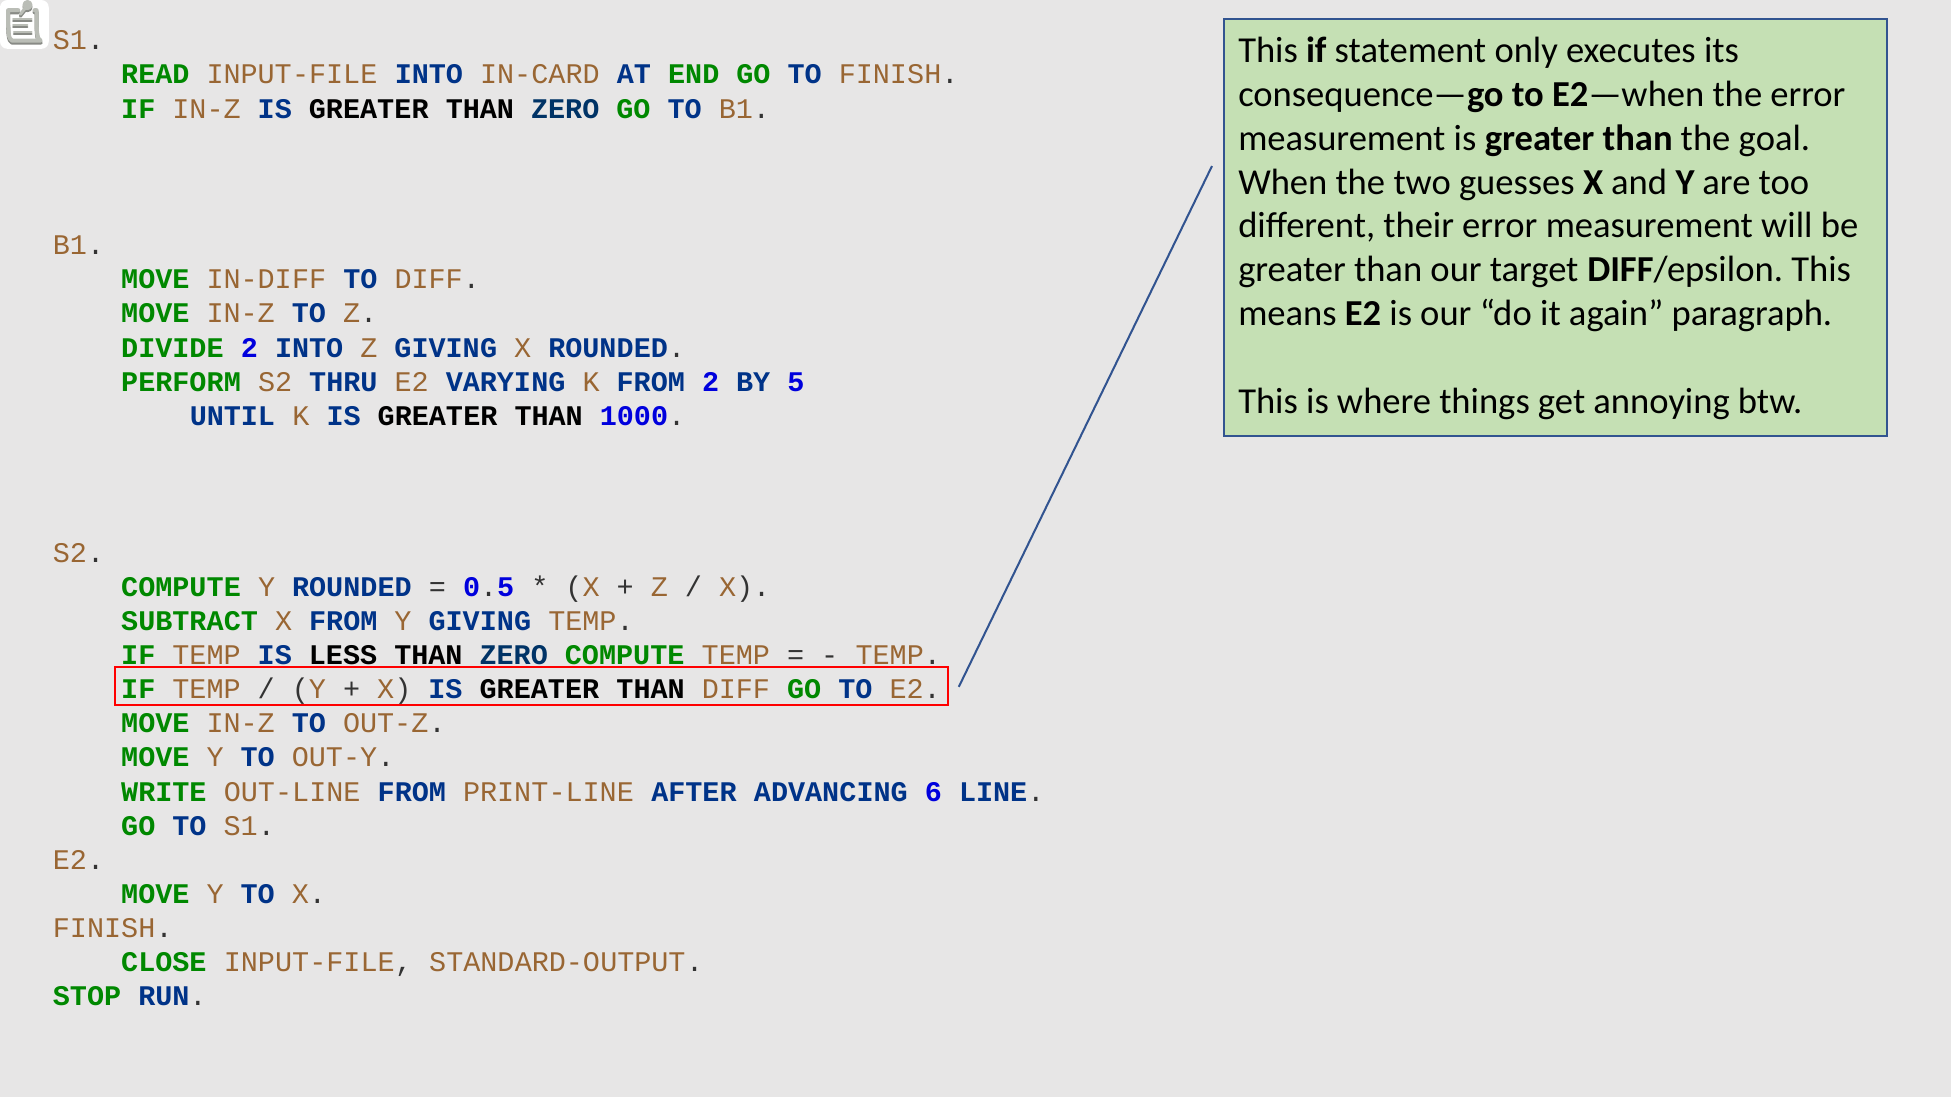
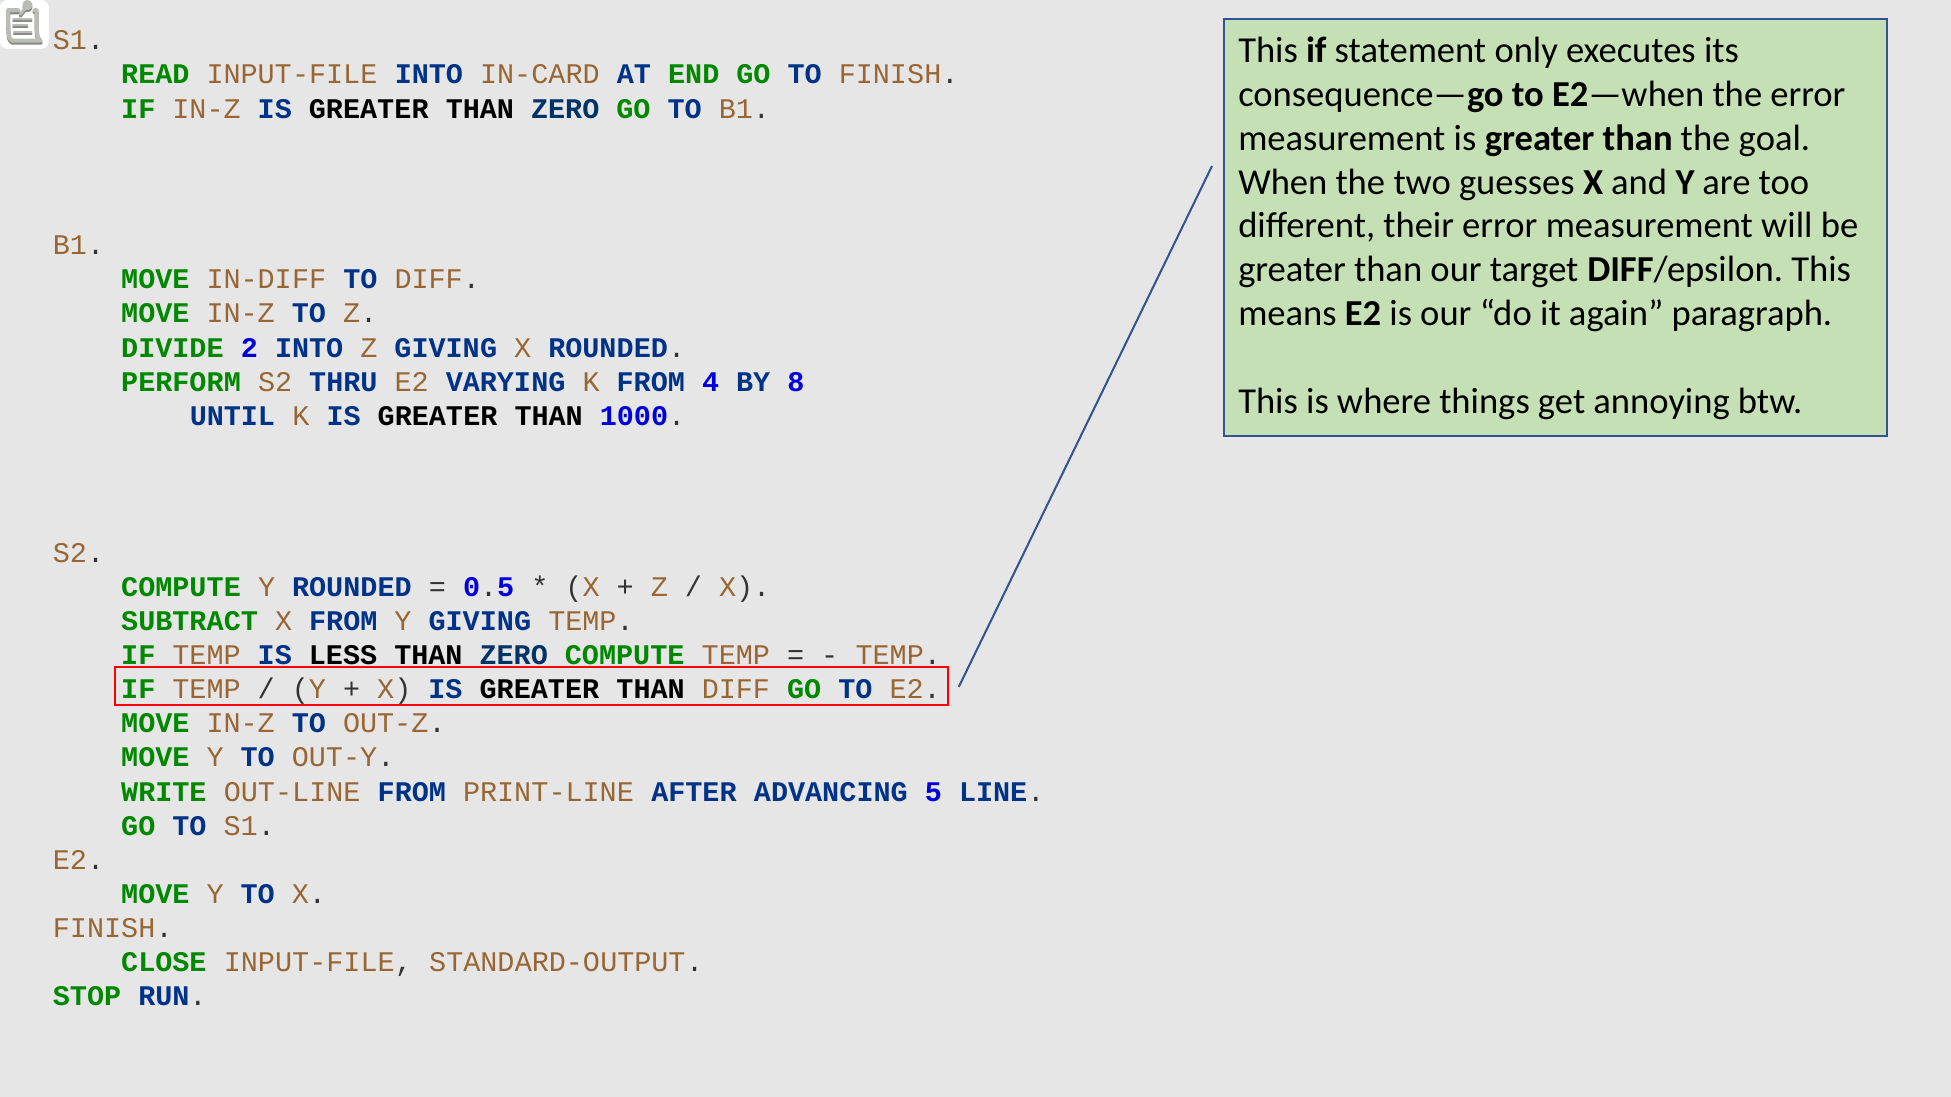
FROM 2: 2 -> 4 (711, 382)
5: 5 -> 8 (796, 382)
6: 6 -> 5 (933, 792)
